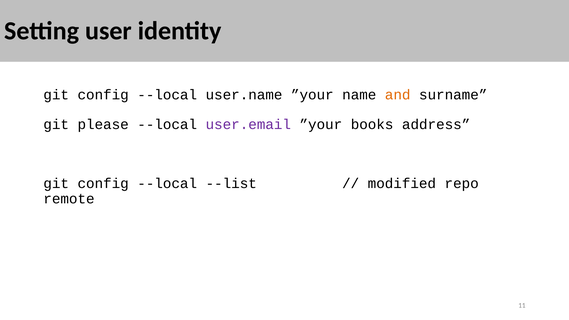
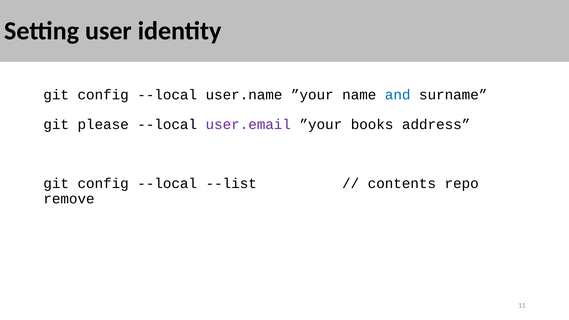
and colour: orange -> blue (398, 95)
modified: modified -> contents (402, 184)
remote: remote -> remove (69, 199)
